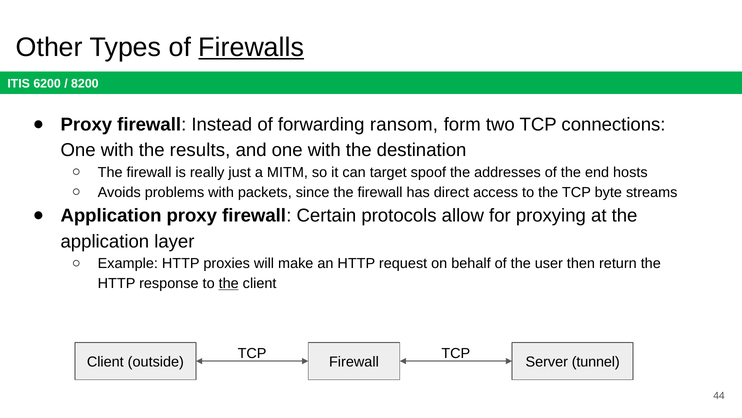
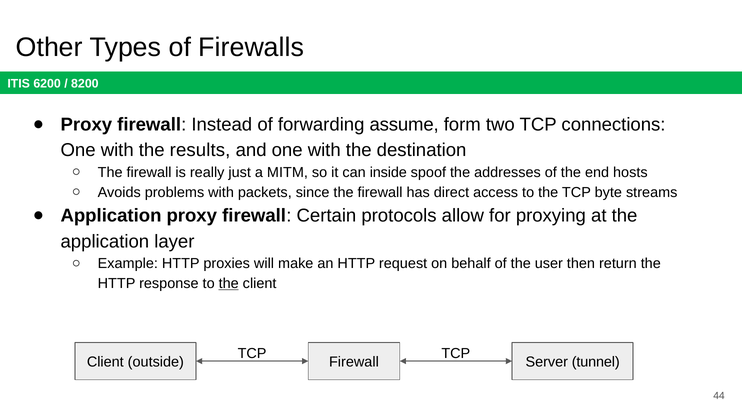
Firewalls underline: present -> none (251, 47)
ransom: ransom -> assume (404, 124)
target: target -> inside (388, 172)
